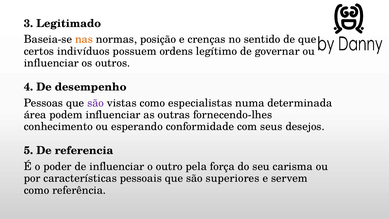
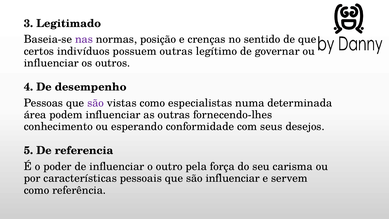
nas colour: orange -> purple (84, 39)
possuem ordens: ordens -> outras (176, 51)
são superiores: superiores -> influenciar (233, 178)
